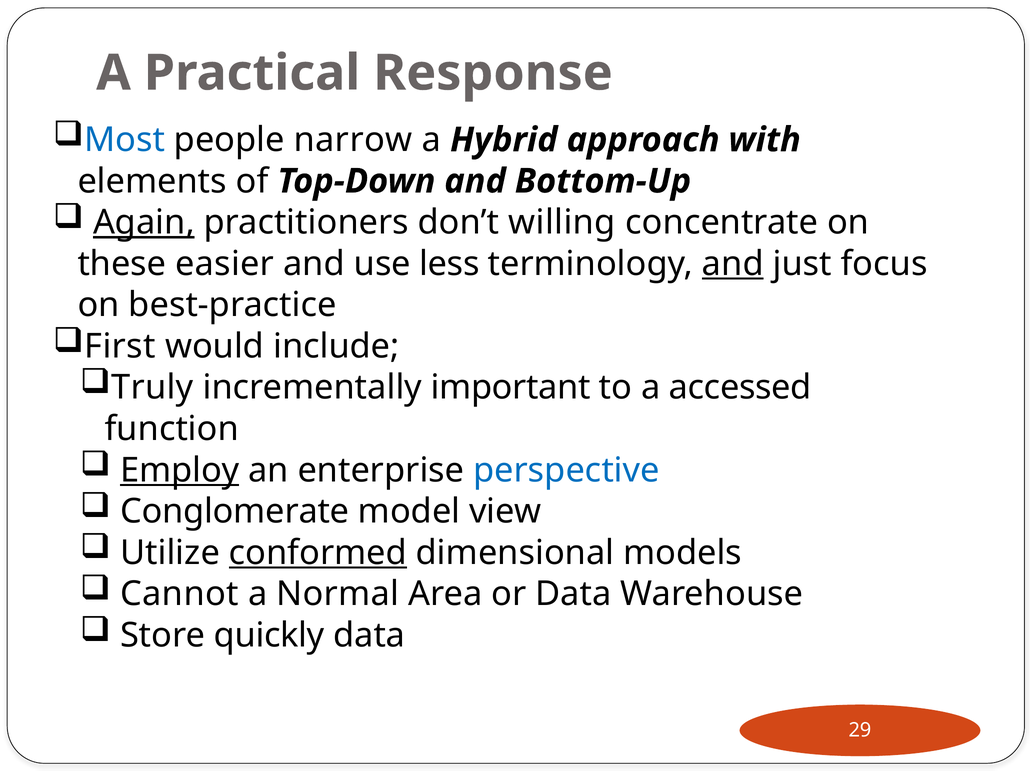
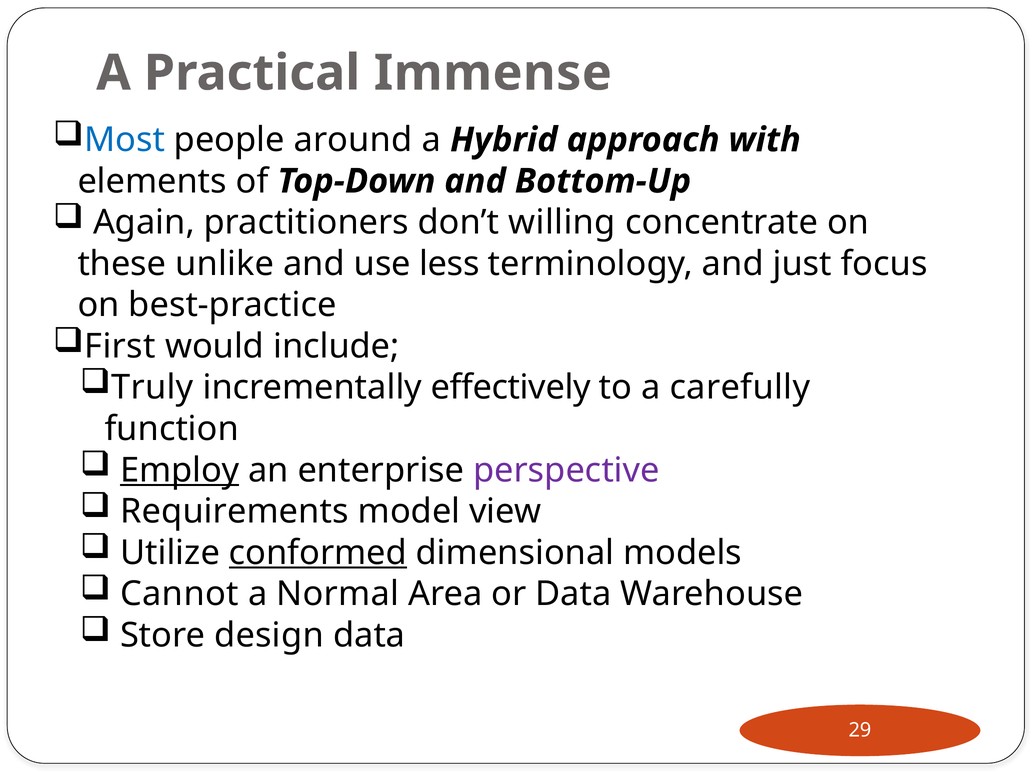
Response: Response -> Immense (493, 73)
narrow: narrow -> around (353, 140)
Again underline: present -> none (144, 222)
easier: easier -> unlike (225, 264)
and underline: present -> none (733, 264)
important: important -> effectively (511, 388)
accessed: accessed -> carefully (740, 388)
perspective colour: blue -> purple (566, 470)
Conglomerate: Conglomerate -> Requirements (235, 511)
quickly: quickly -> design (269, 635)
